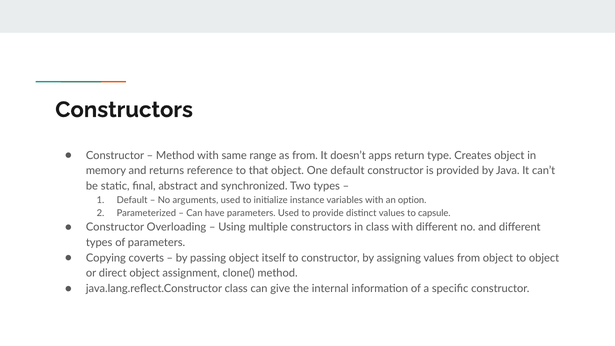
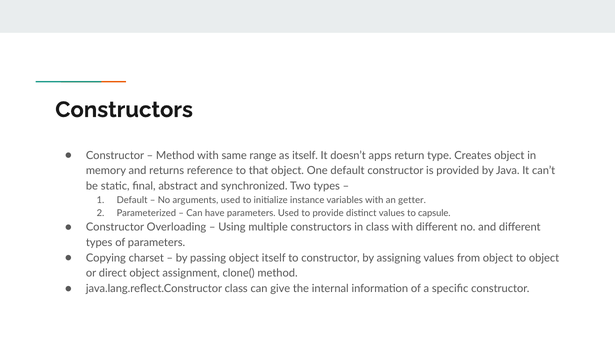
as from: from -> itself (305, 155)
option: option -> getter (412, 200)
coverts: coverts -> charset (146, 258)
